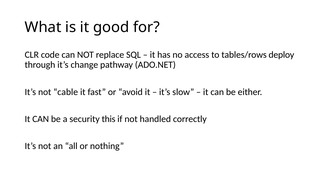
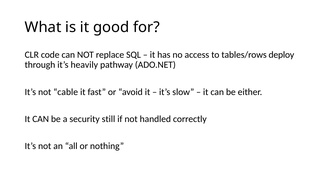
change: change -> heavily (84, 65)
this: this -> still (108, 119)
